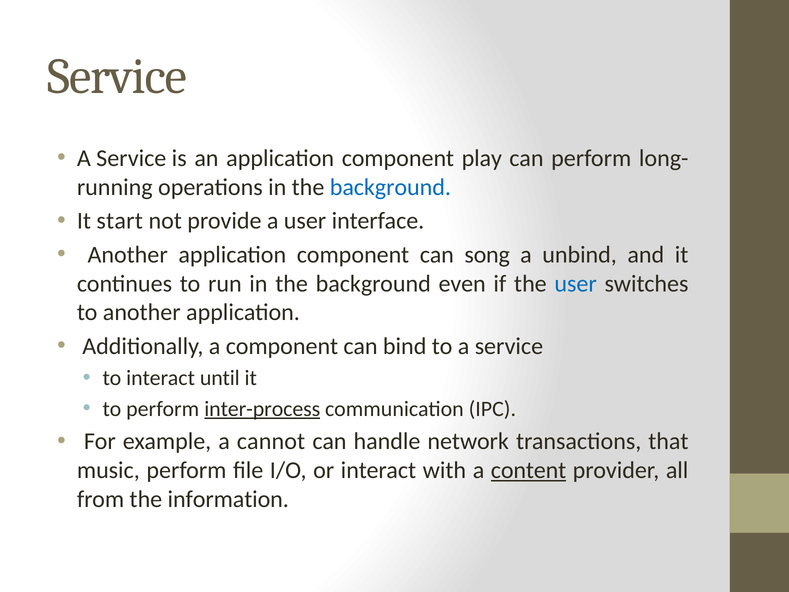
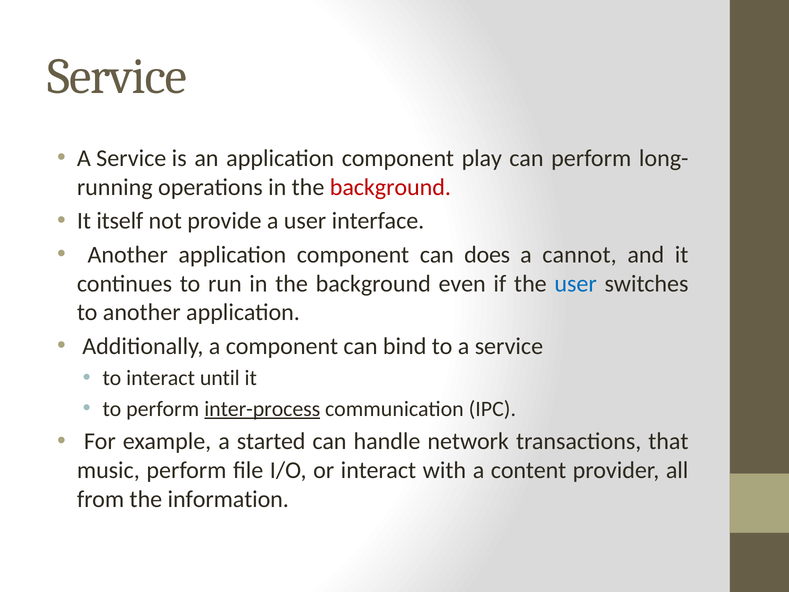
background colour: blue -> red (390, 187)
start: start -> itself (120, 221)
song: song -> does (487, 255)
unbind: unbind -> cannot (580, 255)
cannot: cannot -> started (271, 441)
content underline: present -> none (529, 470)
